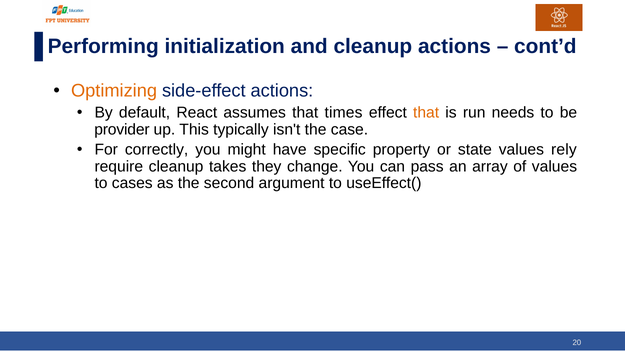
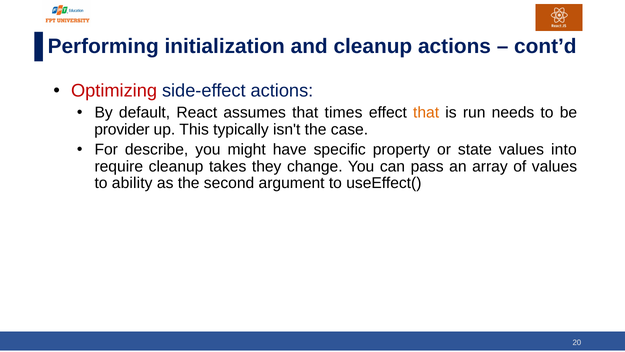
Optimizing colour: orange -> red (114, 91)
correctly: correctly -> describe (157, 149)
rely: rely -> into (564, 149)
cases: cases -> ability (132, 183)
